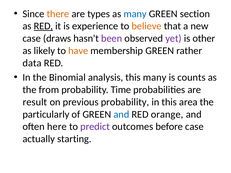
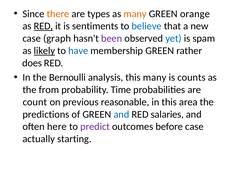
many colour: blue -> orange (135, 14)
section: section -> orange (195, 14)
experience: experience -> sentiments (95, 26)
believe colour: orange -> blue (147, 26)
draws: draws -> graph (57, 38)
yet colour: purple -> blue (173, 38)
other: other -> spam (204, 38)
likely underline: none -> present (44, 51)
have colour: orange -> blue (78, 51)
data: data -> does (32, 63)
Binomial: Binomial -> Bernoulli (67, 77)
result: result -> count (35, 102)
previous probability: probability -> reasonable (125, 102)
particularly: particularly -> predictions (46, 114)
orange: orange -> salaries (167, 114)
